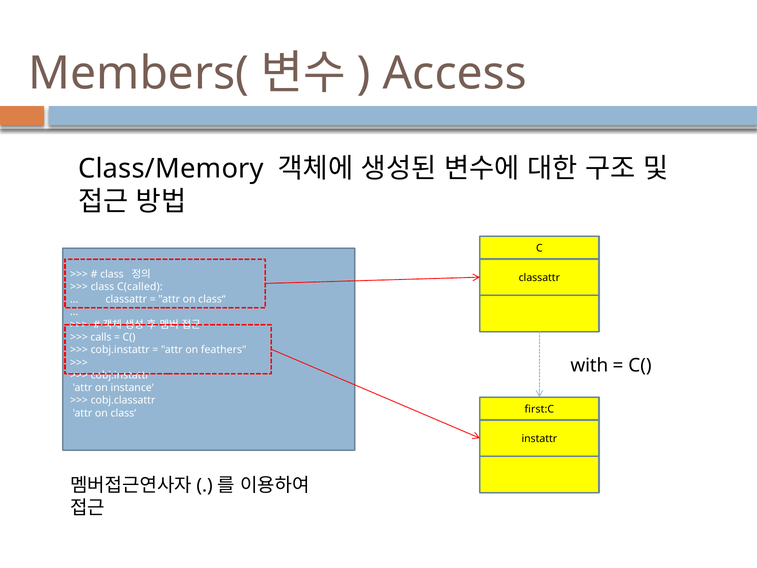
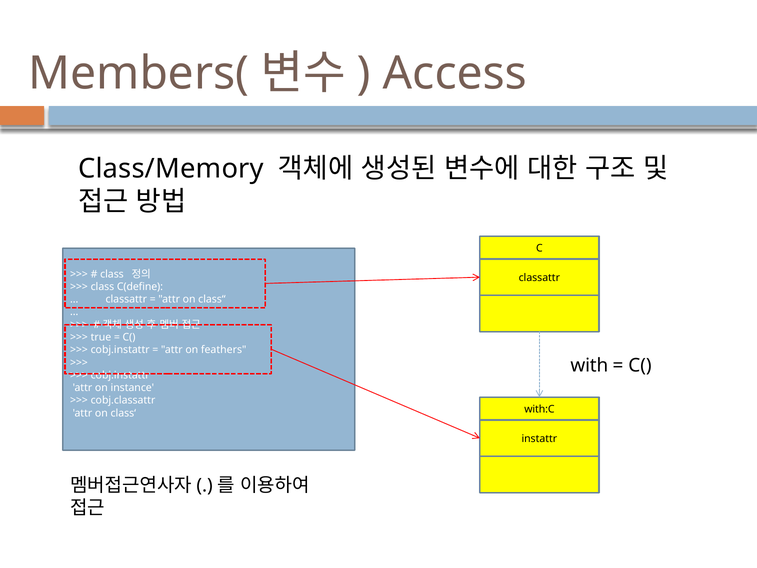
C(called: C(called -> C(define (140, 287)
calls: calls -> true (101, 337)
first:C: first:C -> with:C (539, 409)
